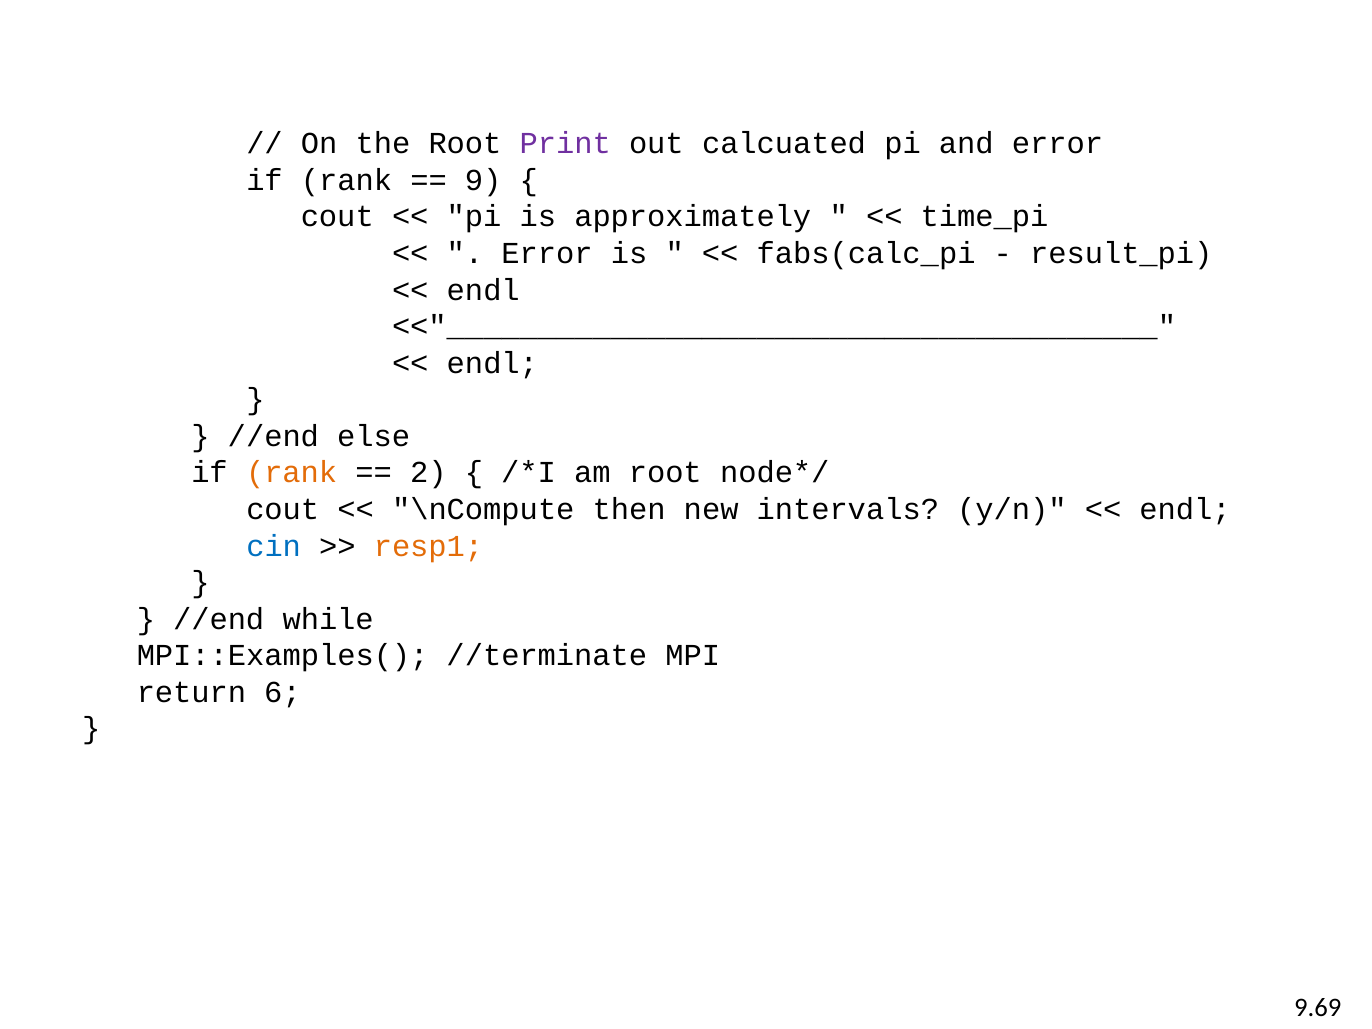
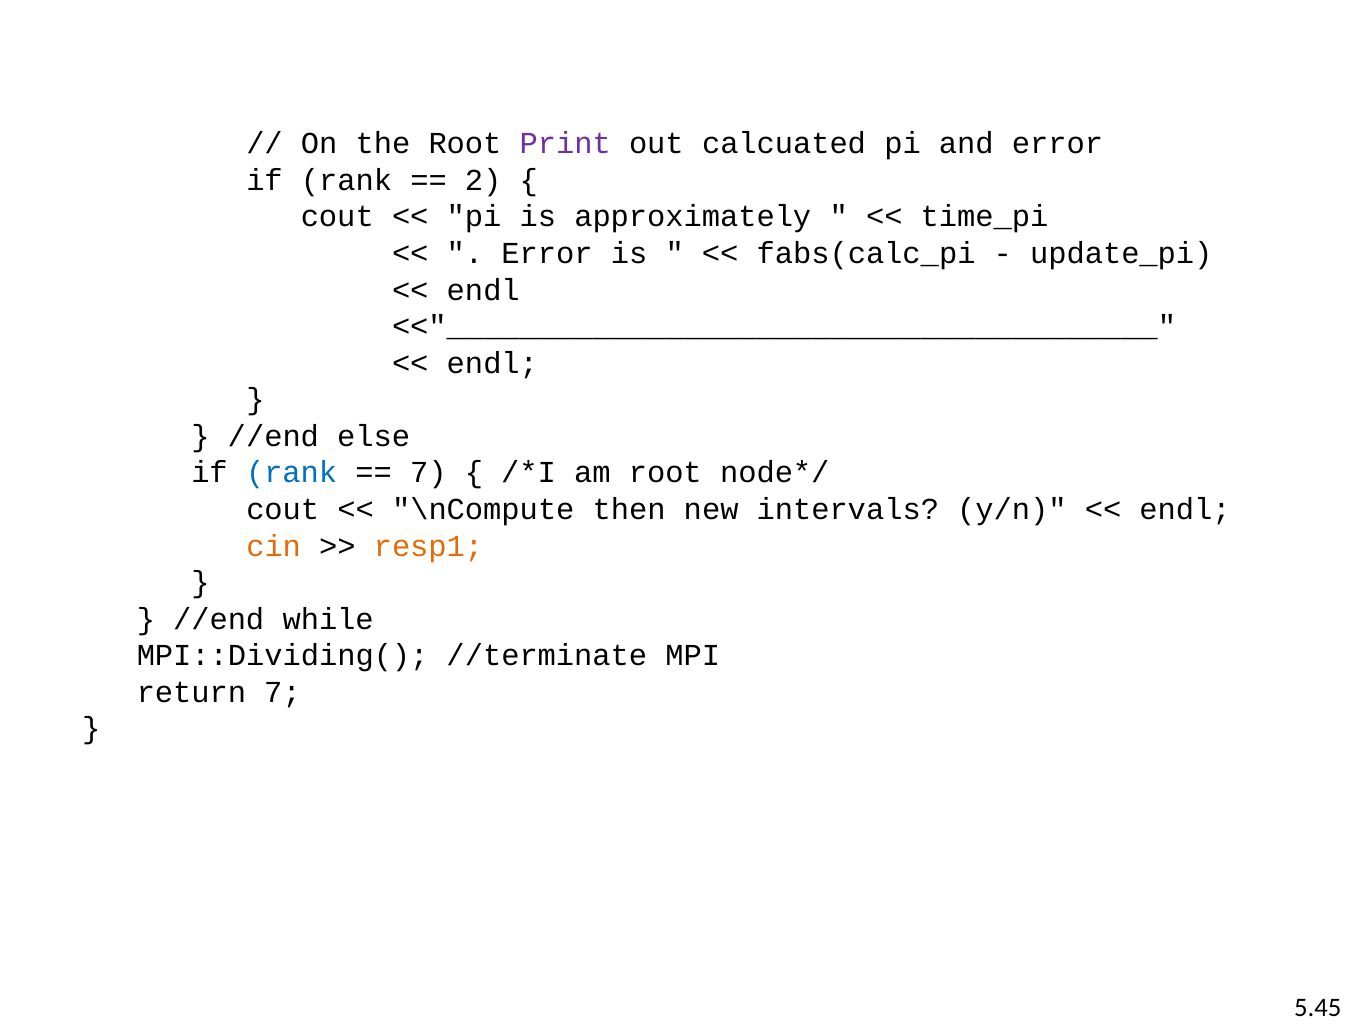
9: 9 -> 2 (483, 180)
result_pi: result_pi -> update_pi (1121, 253)
rank colour: orange -> blue (292, 473)
2: 2 -> 7 (428, 473)
cin colour: blue -> orange (274, 546)
MPI::Examples(: MPI::Examples( -> MPI::Dividing( (283, 656)
return 6: 6 -> 7 (283, 692)
9.69: 9.69 -> 5.45 (1318, 1008)
